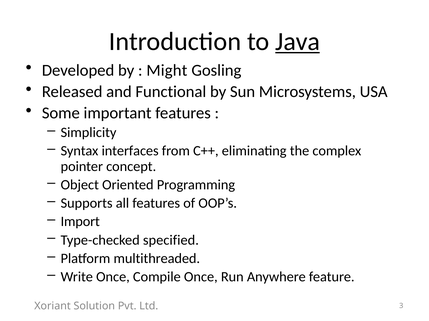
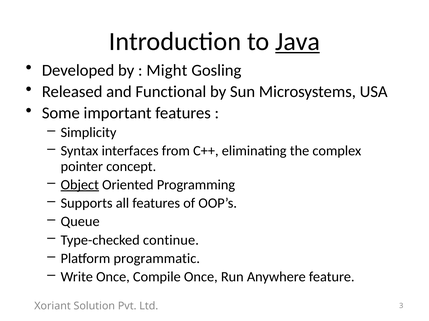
Object underline: none -> present (80, 185)
Import: Import -> Queue (80, 222)
specified: specified -> continue (171, 241)
multithreaded: multithreaded -> programmatic (157, 259)
